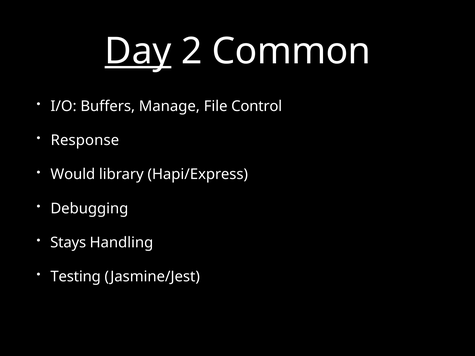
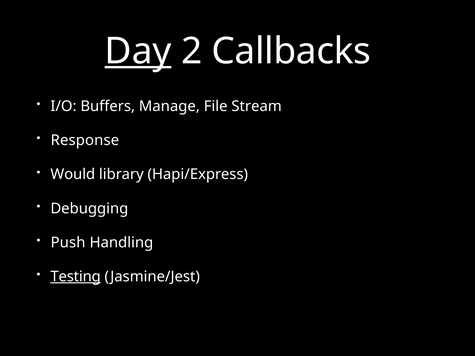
Common: Common -> Callbacks (291, 51)
Control: Control -> Stream (257, 106)
Stays: Stays -> Push (68, 243)
Testing underline: none -> present (76, 277)
